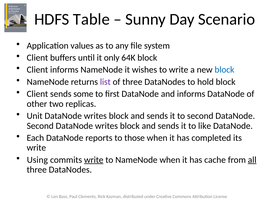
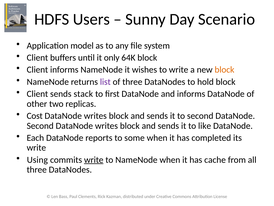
Table: Table -> Users (91, 19)
values: values -> model (82, 46)
block colour: blue -> orange (224, 70)
some: some -> stack (83, 94)
Unit: Unit -> Cost (35, 116)
those: those -> some (135, 138)
all underline: present -> none (252, 159)
